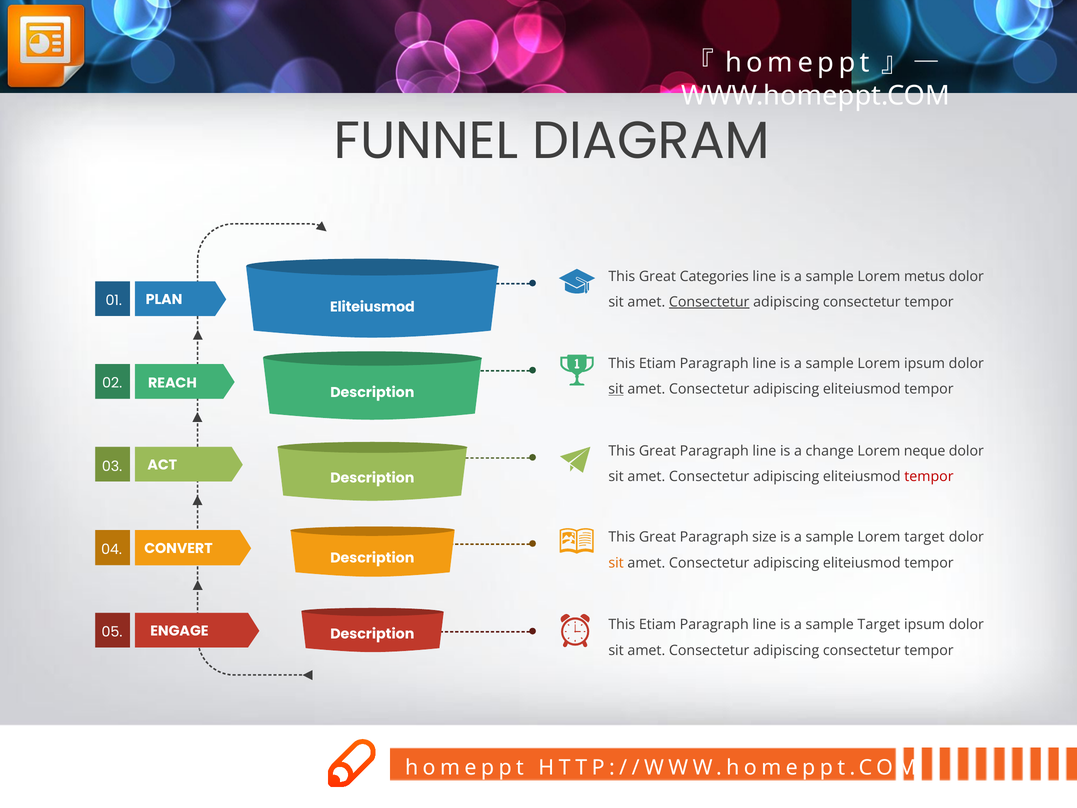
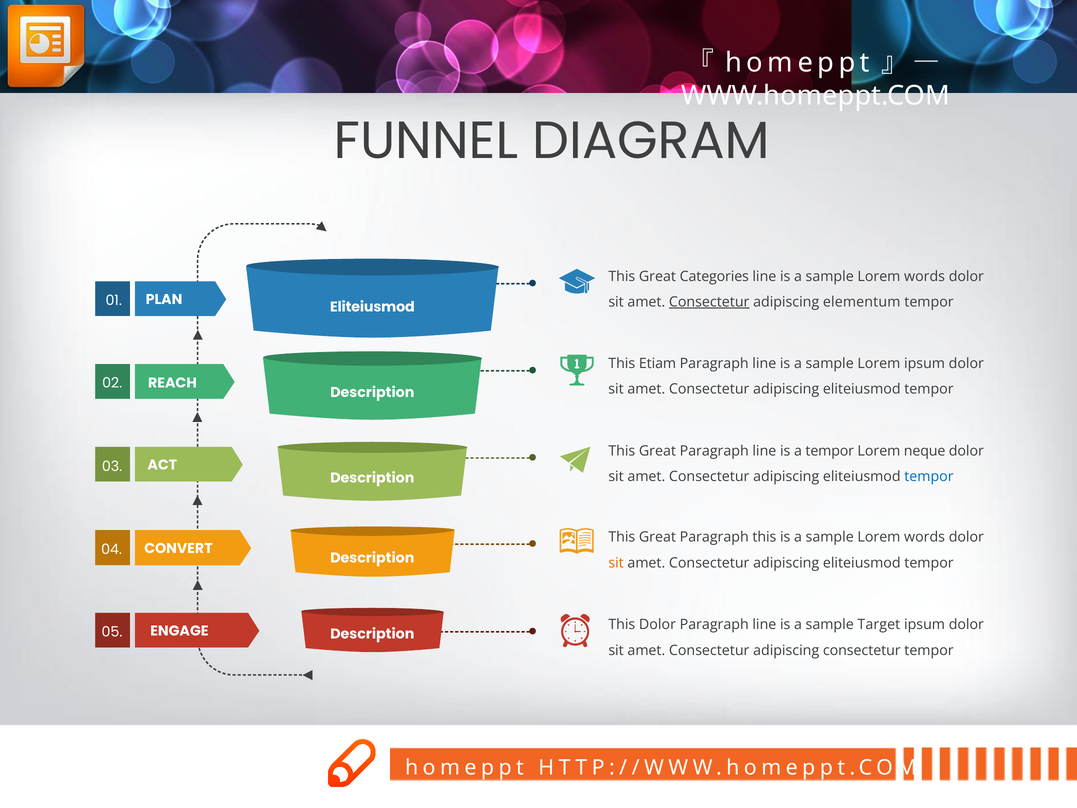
metus: metus -> words (925, 276)
consectetur: consectetur -> elementum (862, 302)
sit underline: present -> none (616, 389)
a change: change -> tempor (830, 451)
tempor colour: red -> blue (929, 476)
Paragraph size: size -> this (764, 537)
target: target -> words (925, 537)
Etiam: Etiam -> Dolor (657, 624)
